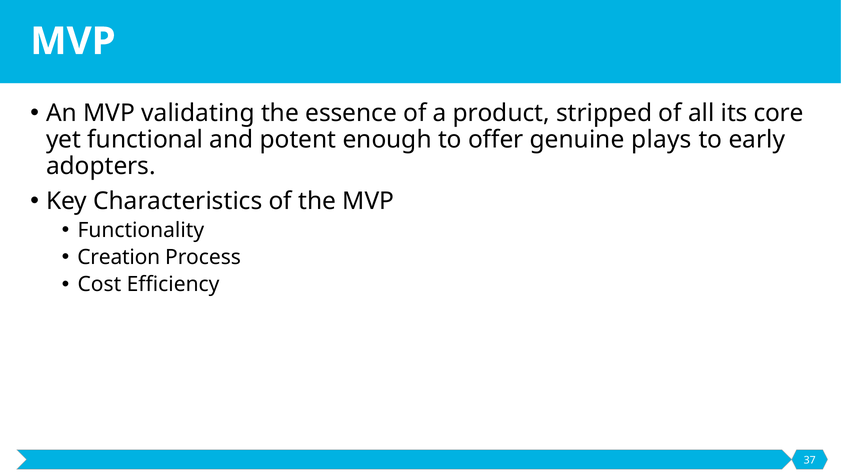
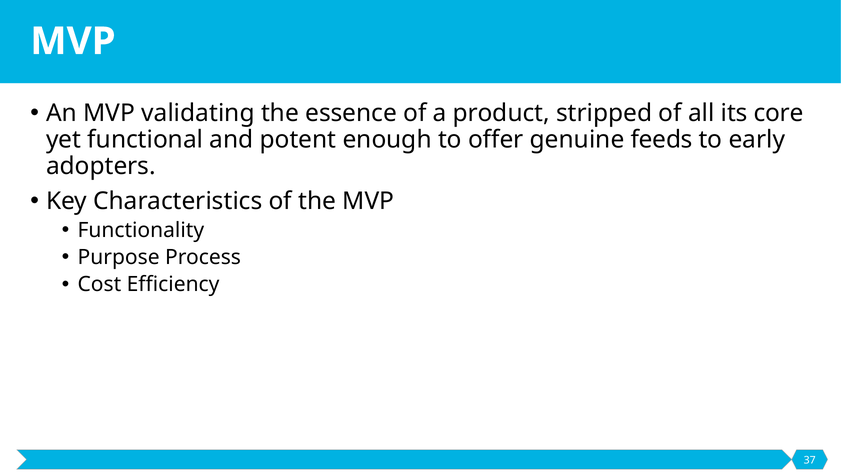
plays: plays -> feeds (662, 140)
Creation: Creation -> Purpose (119, 257)
